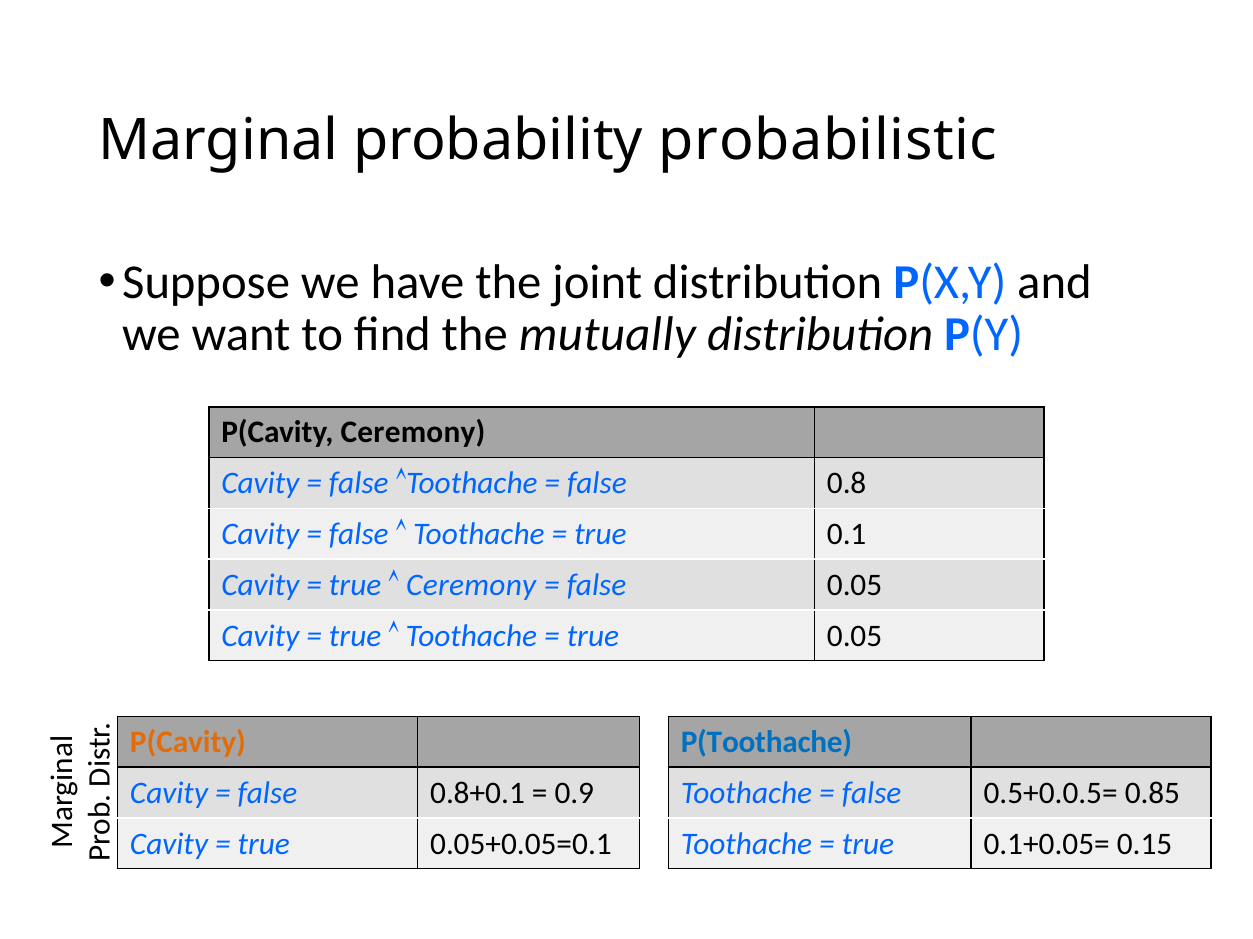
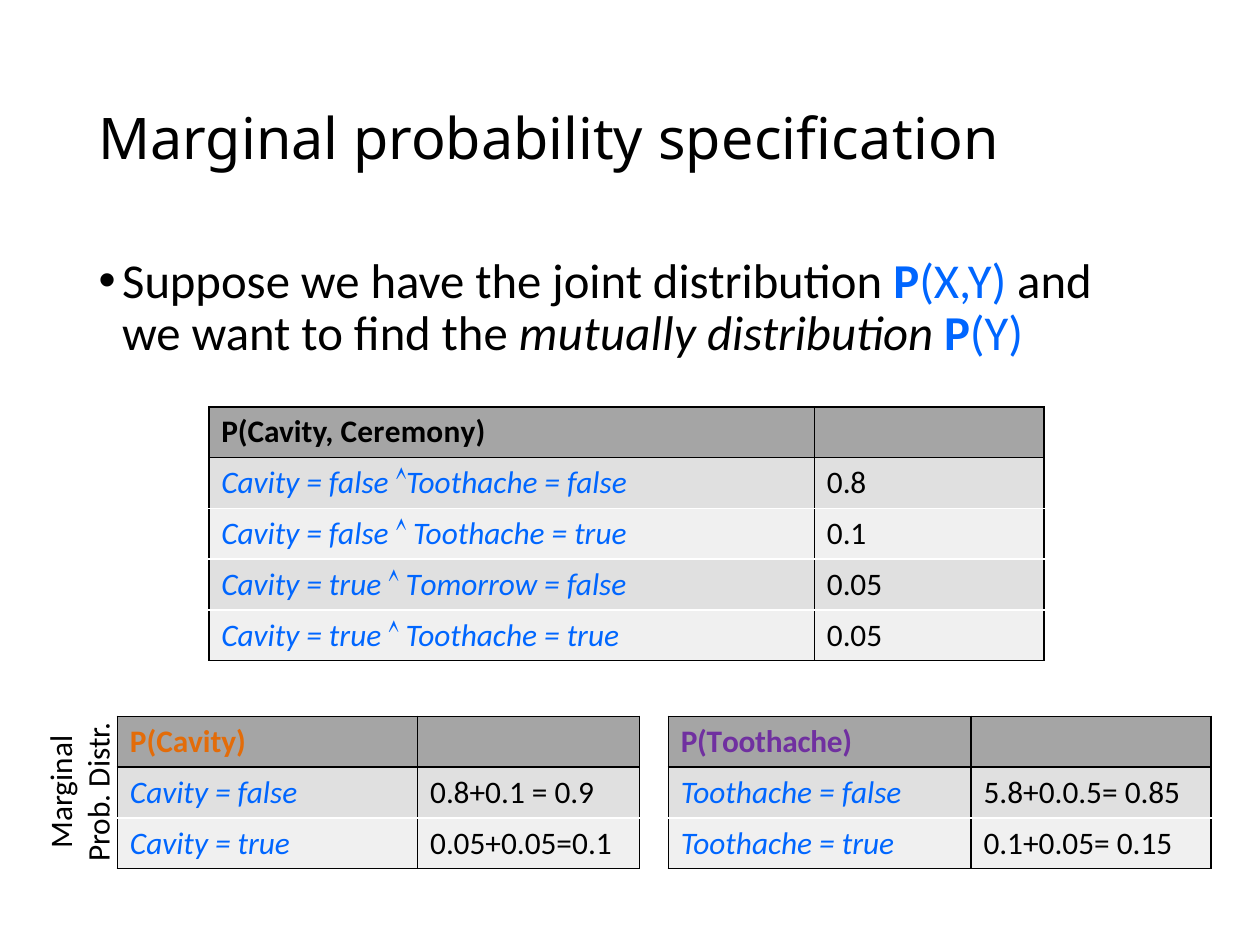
probabilistic: probabilistic -> specification (828, 140)
Ceremony: Ceremony -> Tomorrow (471, 585)
P(Toothache colour: blue -> purple (767, 743)
0.5+0.0.5=: 0.5+0.0.5= -> 5.8+0.0.5= (1051, 794)
